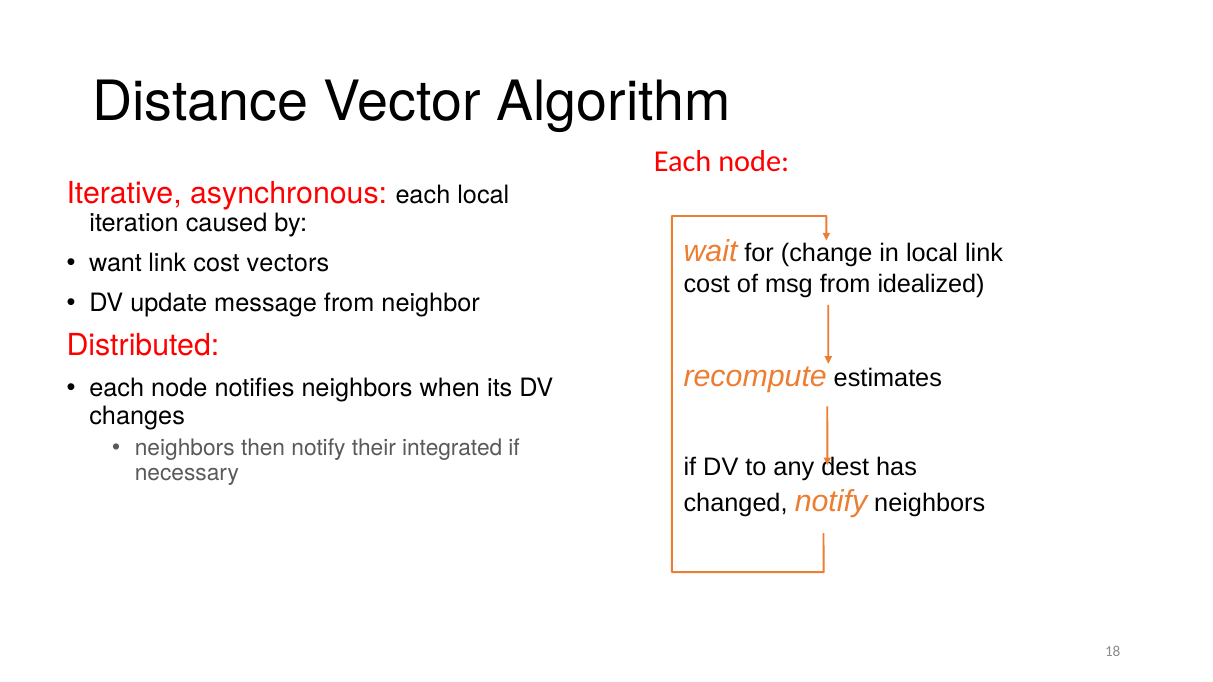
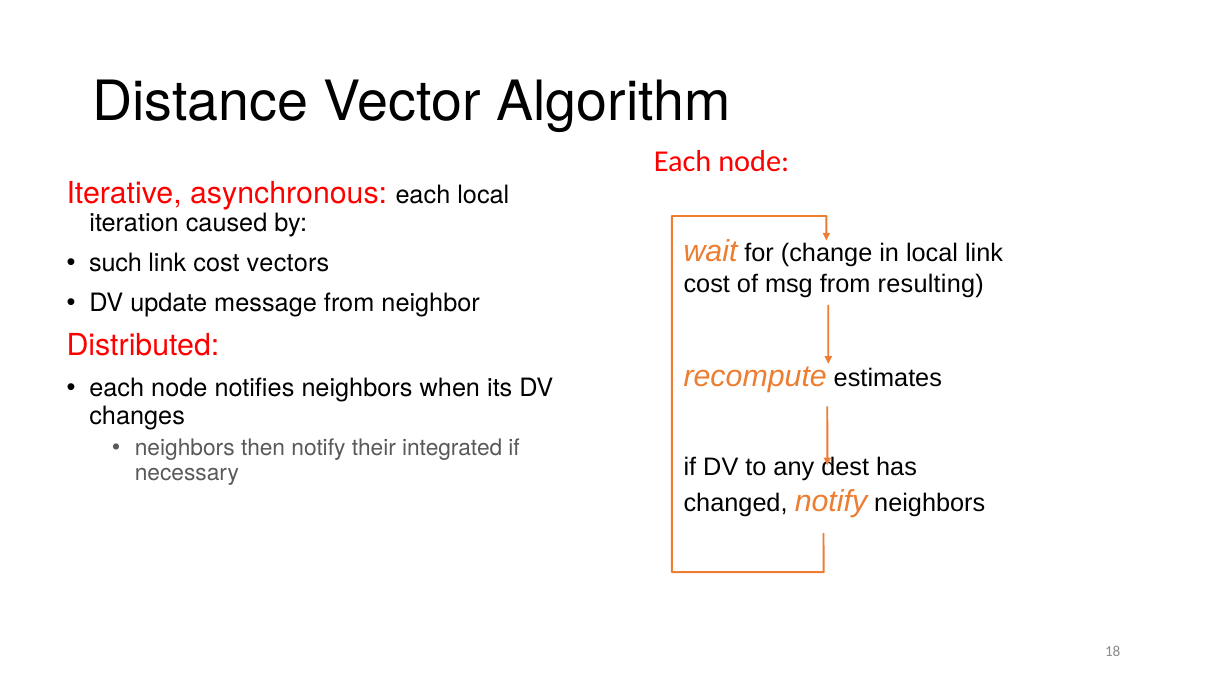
want: want -> such (116, 263)
idealized: idealized -> resulting (931, 285)
